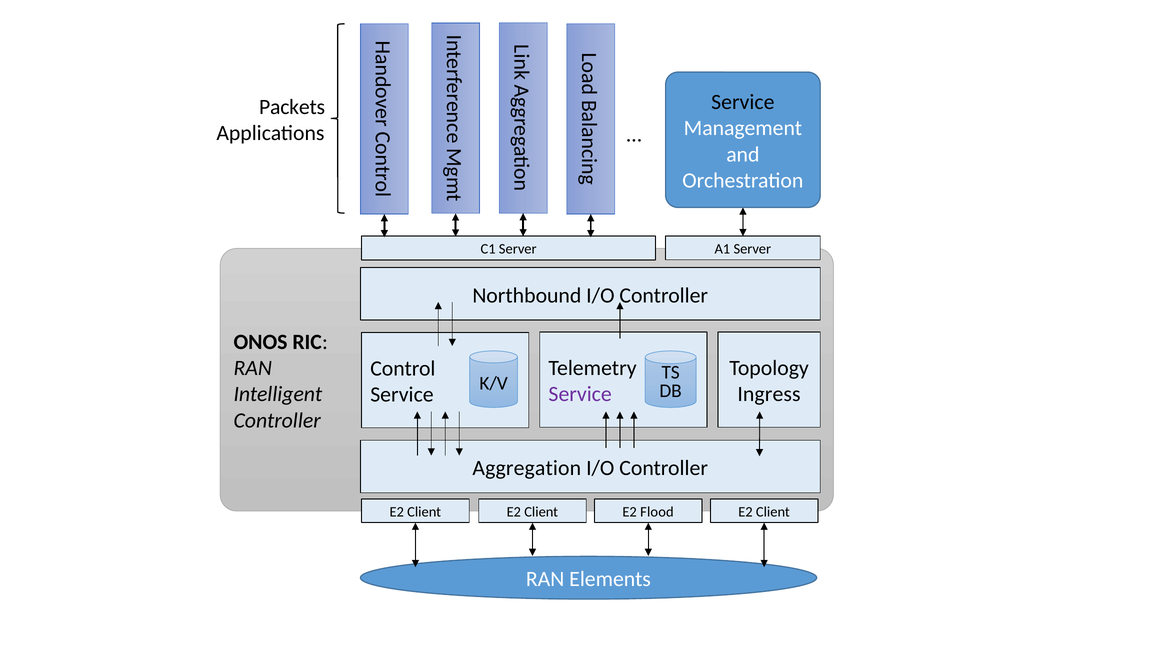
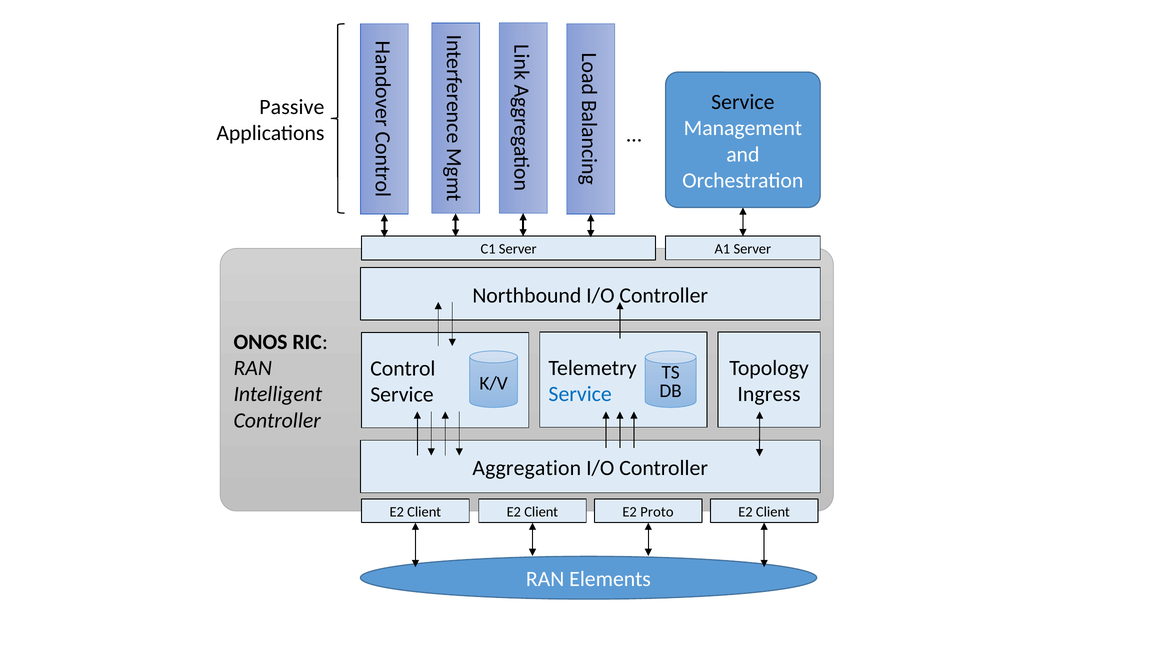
Packets: Packets -> Passive (292, 107)
Service colour: purple -> blue (580, 394)
Flood: Flood -> Proto (657, 512)
